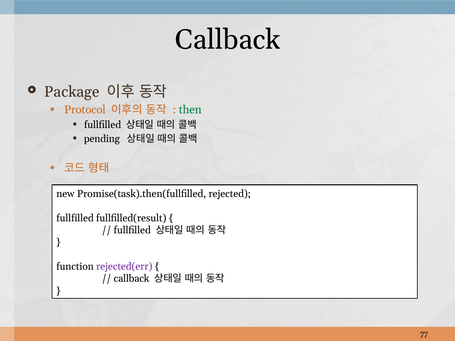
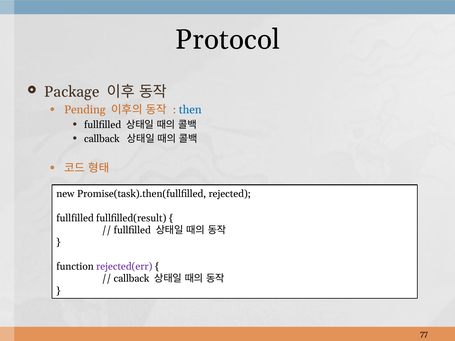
Callback: Callback -> Protocol (228, 40)
Protocol: Protocol -> Pending (85, 110)
then colour: green -> blue (190, 110)
pending: pending -> callback (102, 139)
